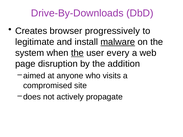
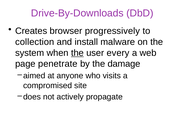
legitimate: legitimate -> collection (35, 42)
malware underline: present -> none (118, 42)
disruption: disruption -> penetrate (58, 64)
addition: addition -> damage (124, 64)
